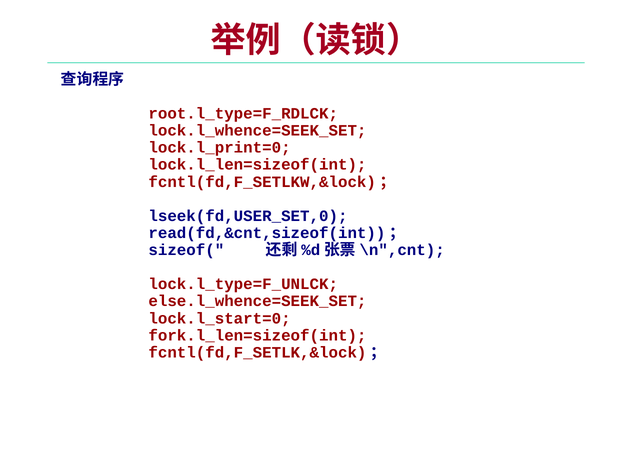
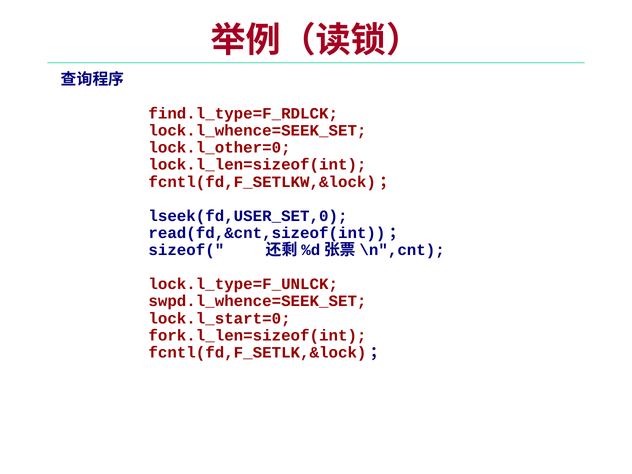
root.l_type=F_RDLCK: root.l_type=F_RDLCK -> find.l_type=F_RDLCK (243, 114)
lock.l_print=0: lock.l_print=0 -> lock.l_other=0 (220, 148)
else.l_whence=SEEK_SET: else.l_whence=SEEK_SET -> swpd.l_whence=SEEK_SET (257, 301)
